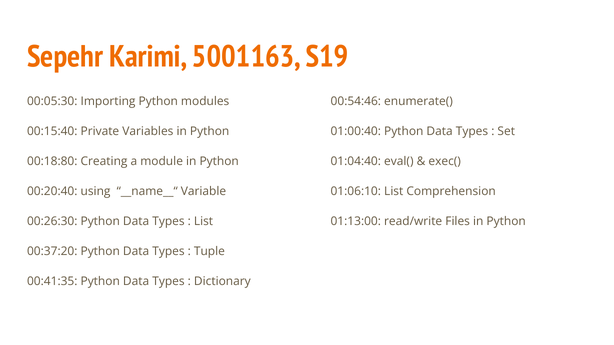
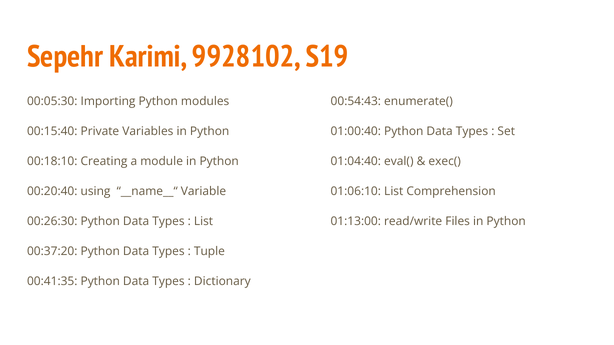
5001163: 5001163 -> 9928102 (246, 57)
00:54:46: 00:54:46 -> 00:54:43 (356, 101)
00:18:80: 00:18:80 -> 00:18:10 (52, 161)
